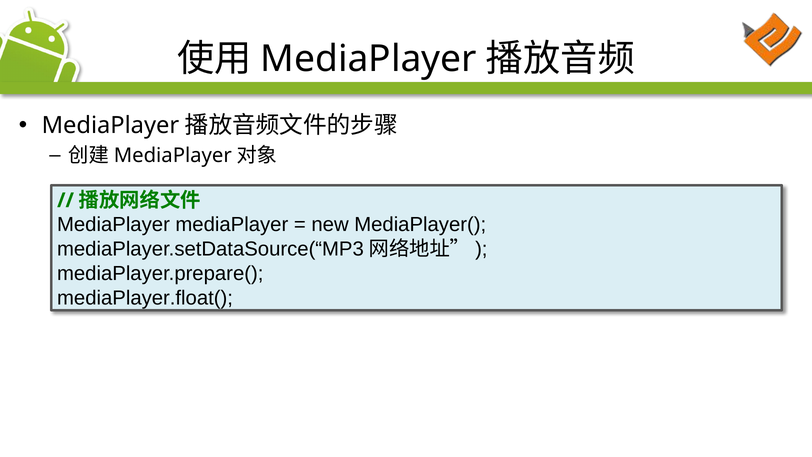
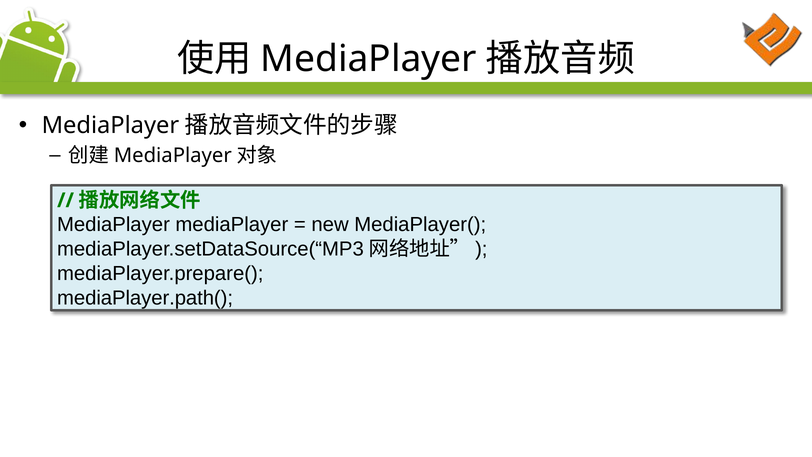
mediaPlayer.float(: mediaPlayer.float( -> mediaPlayer.path( (145, 298)
